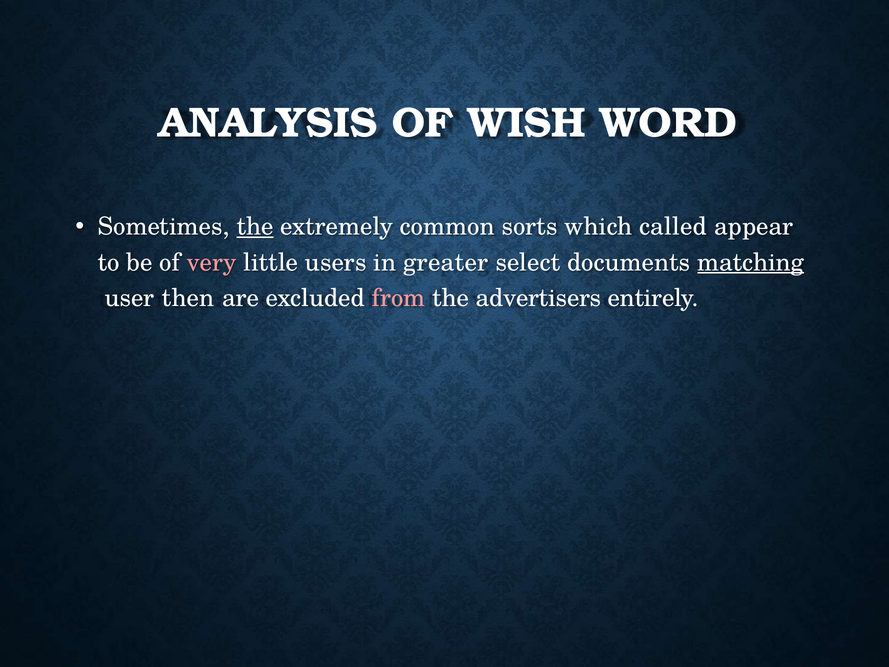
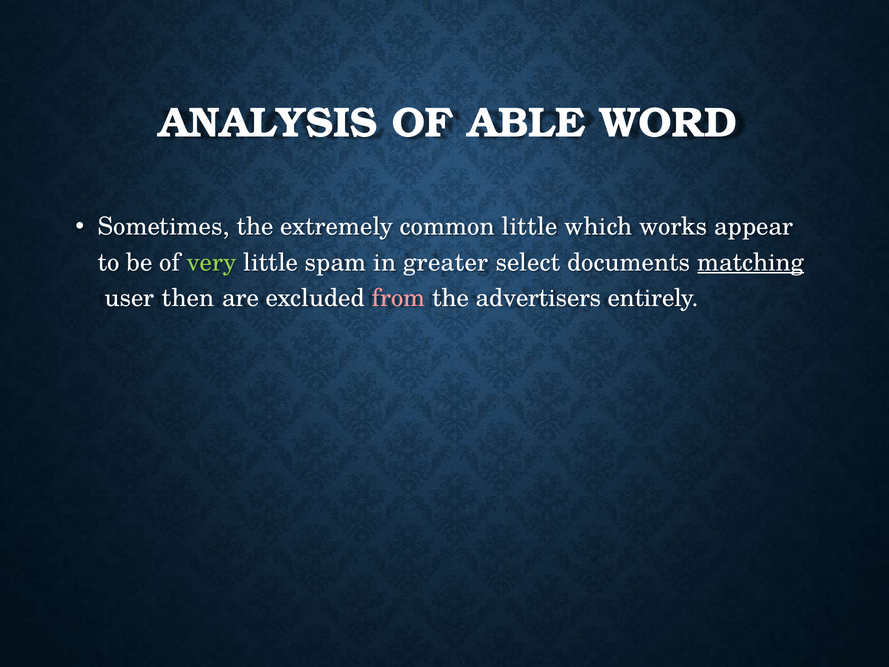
WISH: WISH -> ABLE (527, 123)
the underline: present -> none (255, 227)
common sorts: sorts -> little (529, 227)
called: called -> works (673, 227)
very colour: pink -> light green (212, 262)
users: users -> spam (336, 262)
